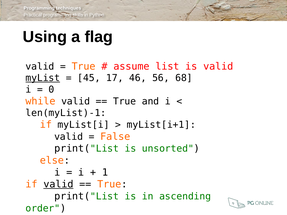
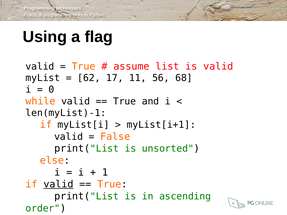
myList underline: present -> none (43, 78)
45: 45 -> 62 (89, 78)
46: 46 -> 11 (138, 78)
